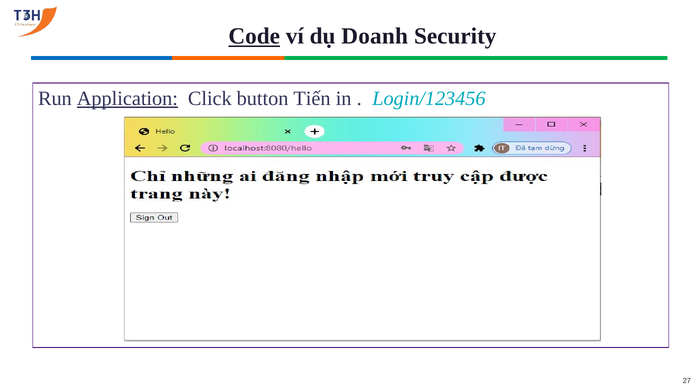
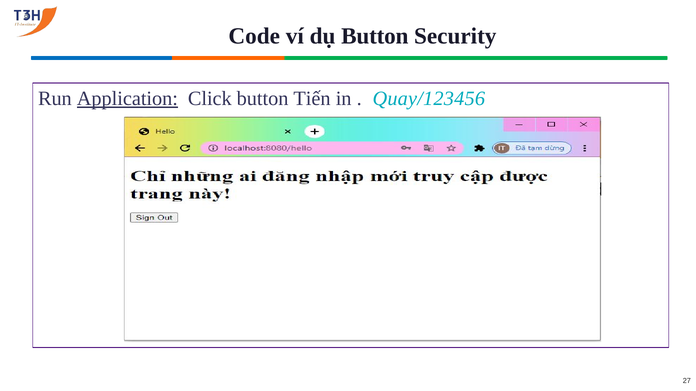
Code underline: present -> none (254, 36)
dụ Doanh: Doanh -> Button (375, 36)
Login/123456: Login/123456 -> Quay/123456 (429, 99)
